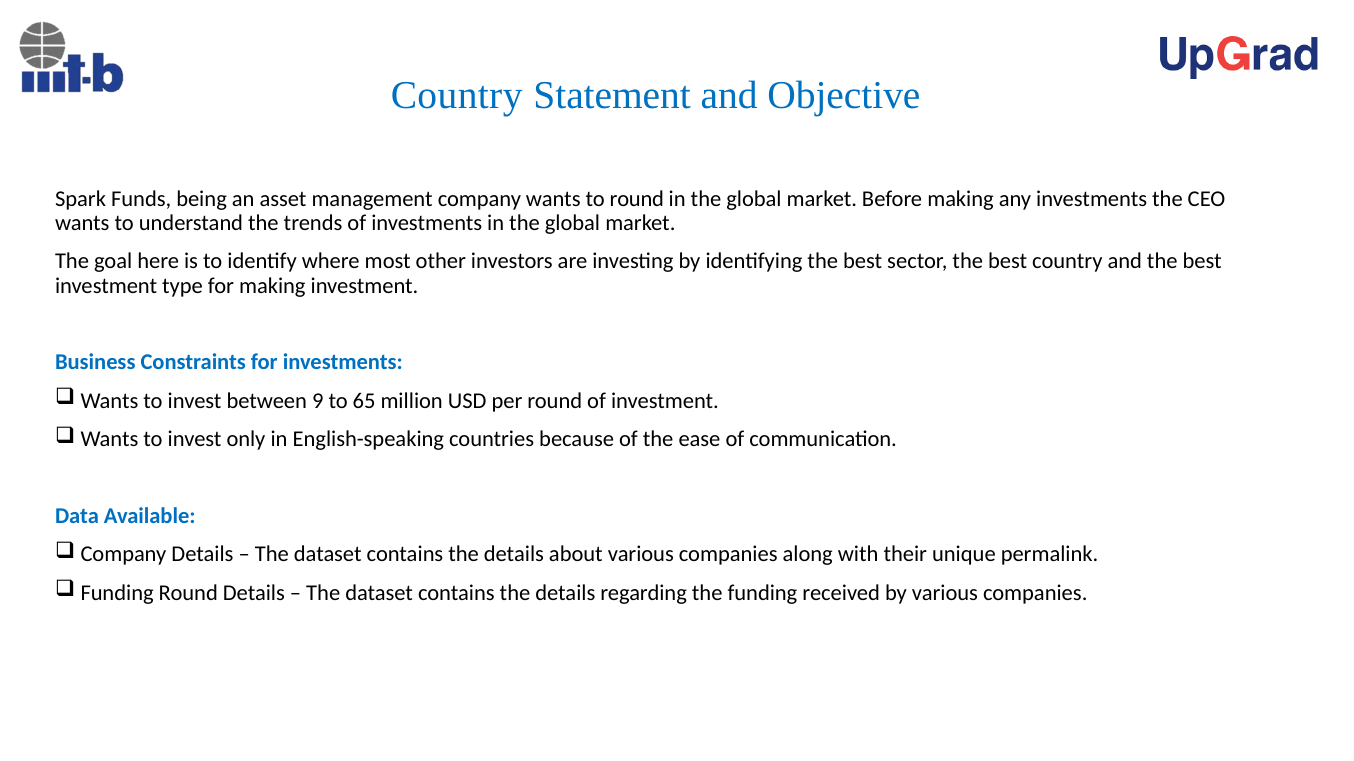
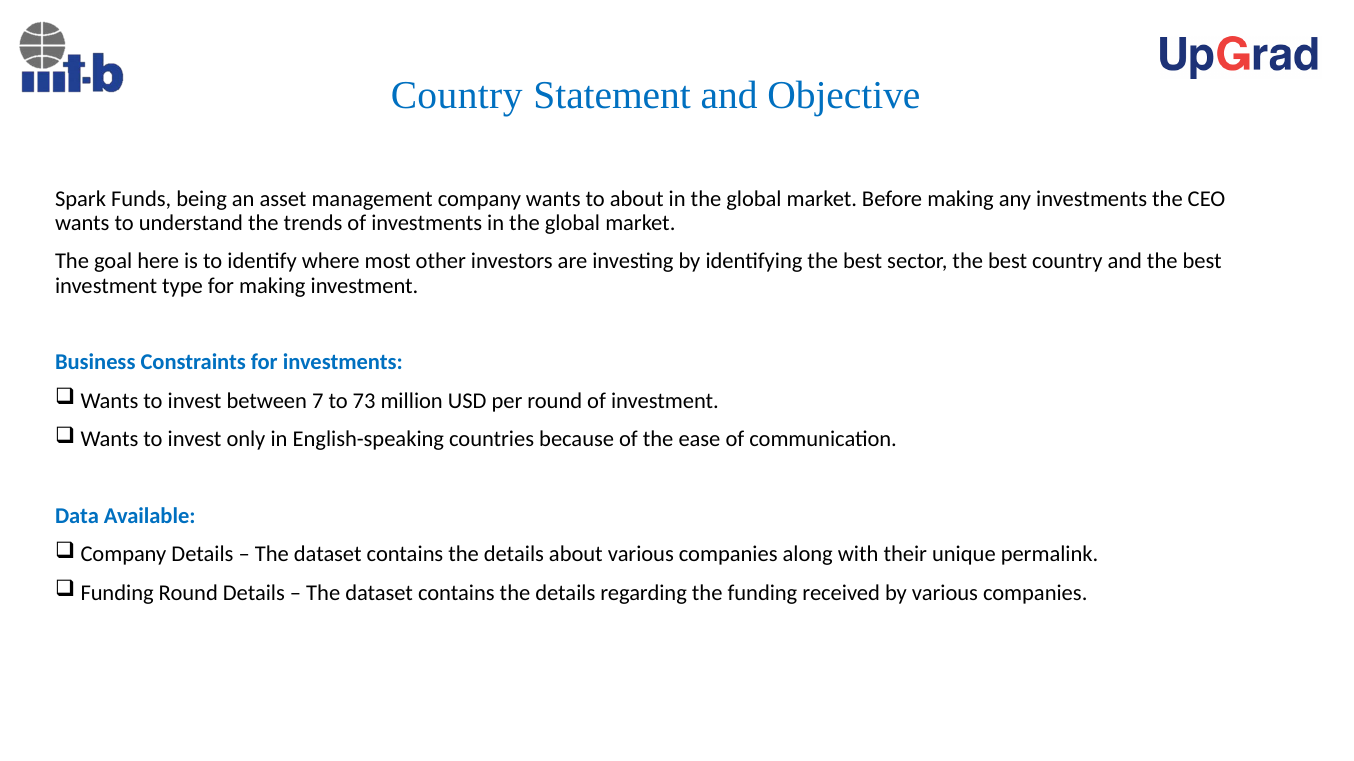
to round: round -> about (637, 199)
9: 9 -> 7 (318, 401)
65: 65 -> 73 (364, 401)
